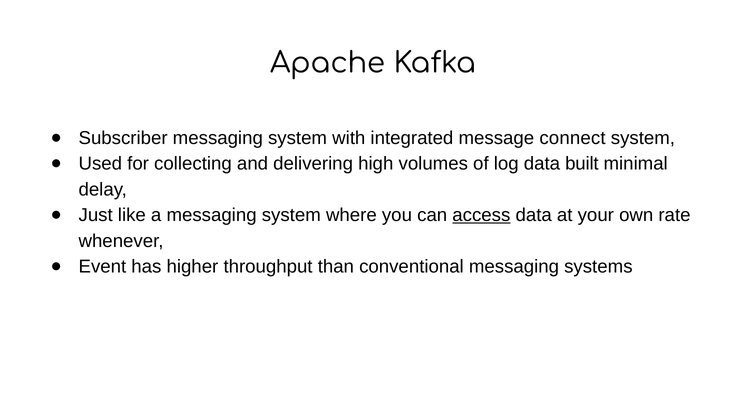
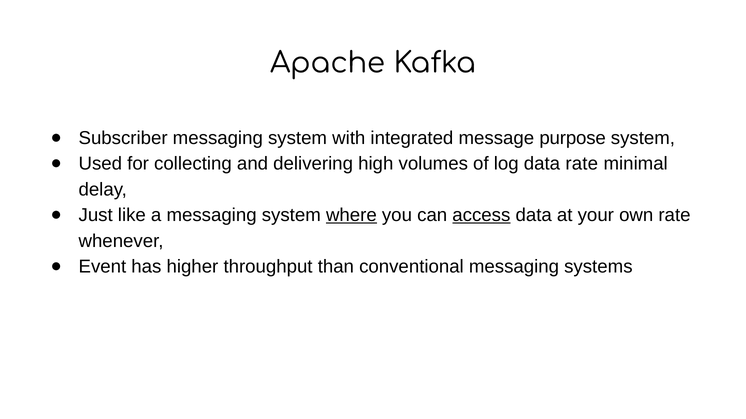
connect: connect -> purpose (573, 138)
data built: built -> rate (582, 164)
where underline: none -> present (351, 216)
